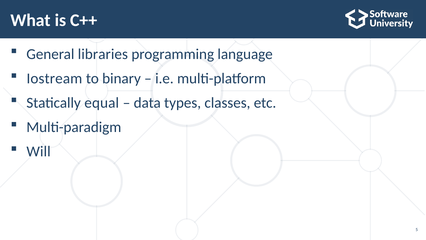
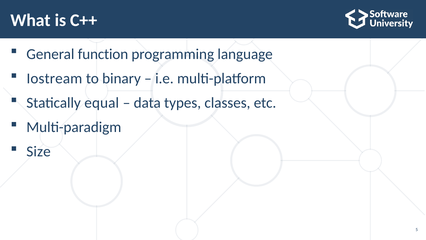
libraries: libraries -> function (103, 54)
Will: Will -> Size (39, 151)
